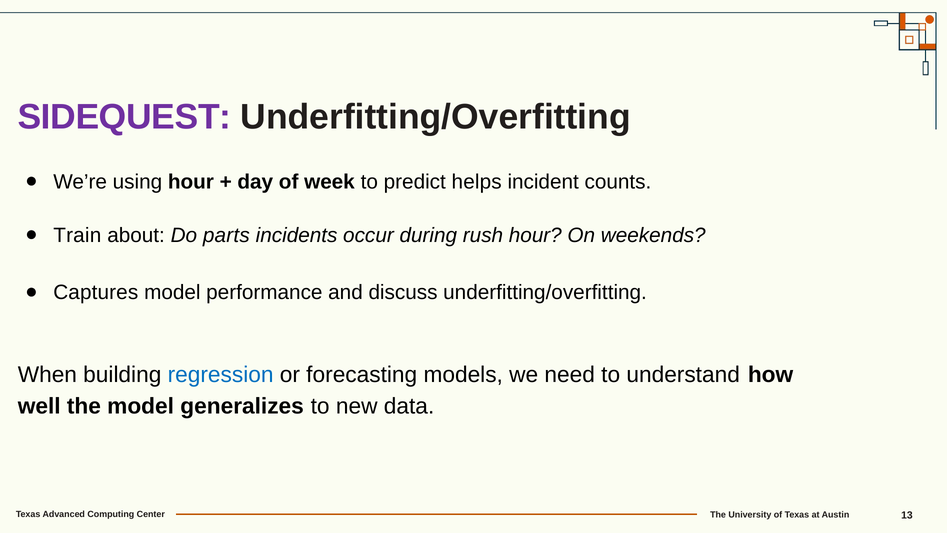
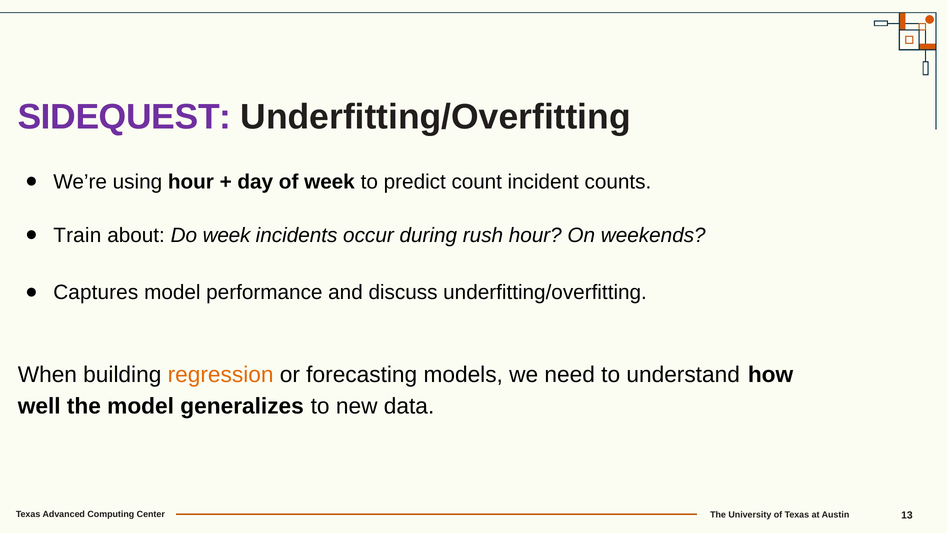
helps: helps -> count (477, 182)
Do parts: parts -> week (227, 235)
regression colour: blue -> orange (221, 375)
